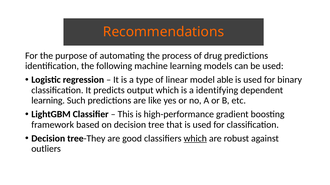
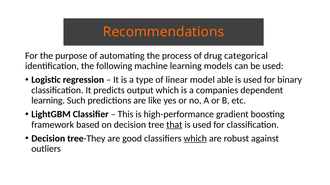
drug predictions: predictions -> categorical (246, 56)
identifying: identifying -> companies (217, 90)
that underline: none -> present (174, 125)
